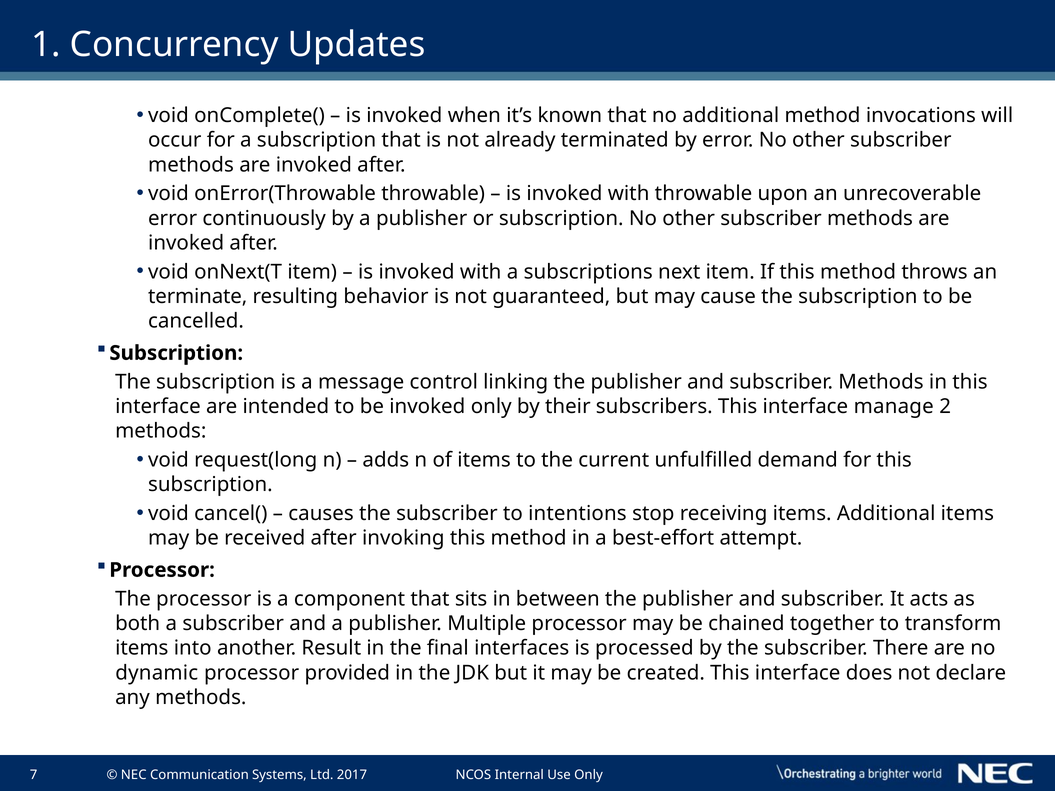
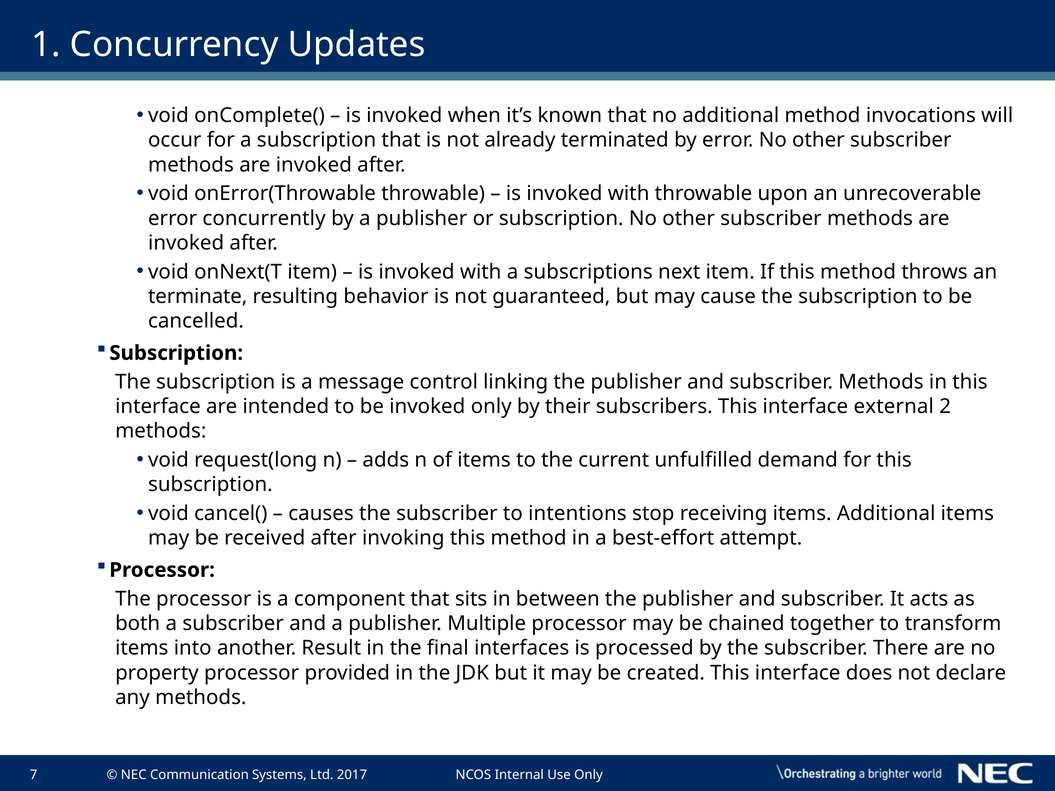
continuously: continuously -> concurrently (264, 218)
manage: manage -> external (894, 407)
dynamic: dynamic -> property (157, 673)
